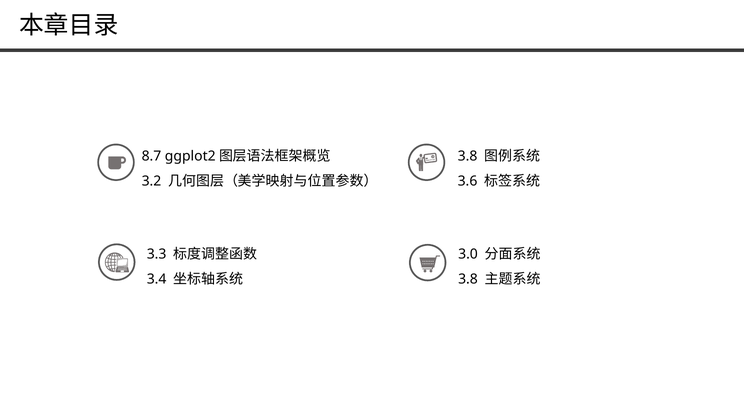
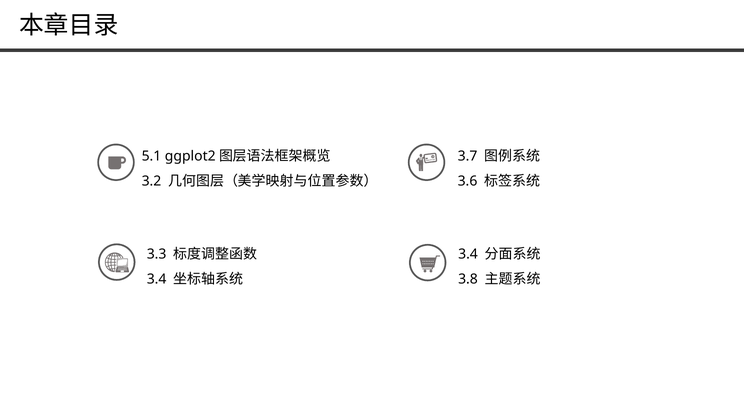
8.7: 8.7 -> 5.1 (151, 156)
3.8: 3.8 -> 3.7 (468, 156)
3.0: 3.0 -> 3.4 (468, 255)
